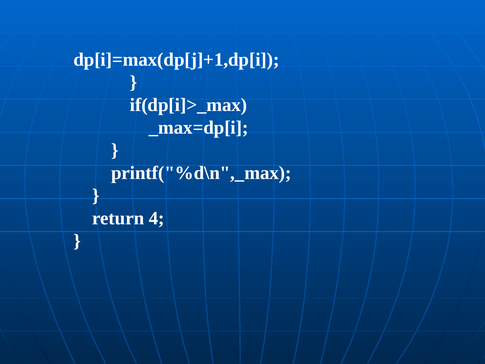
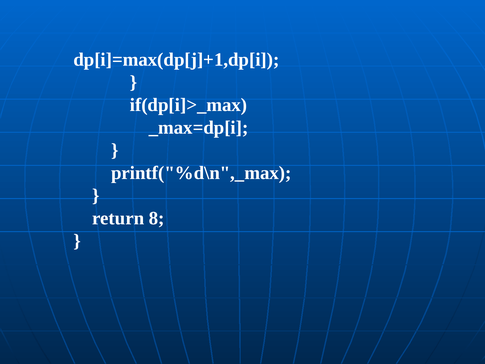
4: 4 -> 8 (157, 218)
